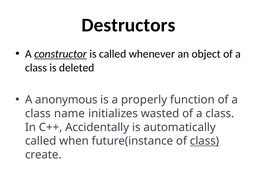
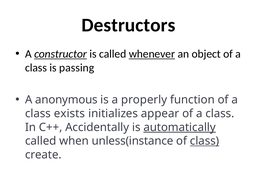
whenever underline: none -> present (152, 54)
deleted: deleted -> passing (77, 68)
name: name -> exists (70, 113)
wasted: wasted -> appear (160, 113)
automatically underline: none -> present (180, 127)
future(instance: future(instance -> unless(instance (133, 141)
